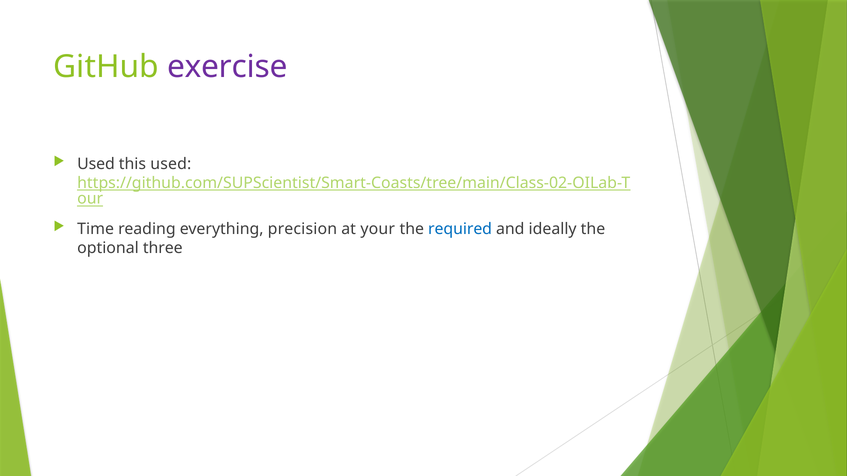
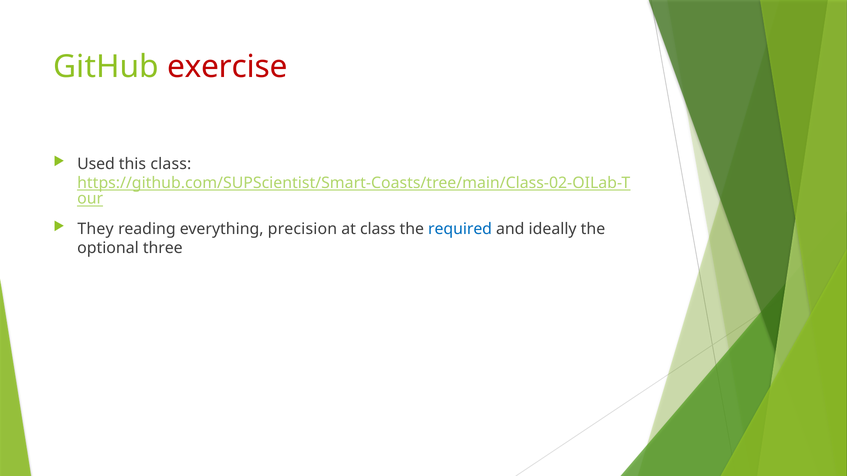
exercise colour: purple -> red (227, 67)
this used: used -> class (171, 164)
Time: Time -> They (96, 229)
at your: your -> class (378, 229)
